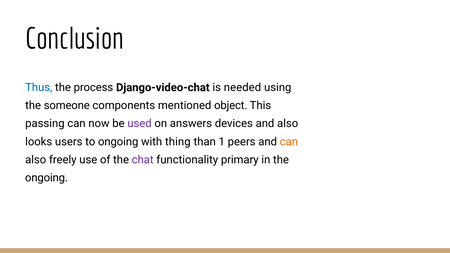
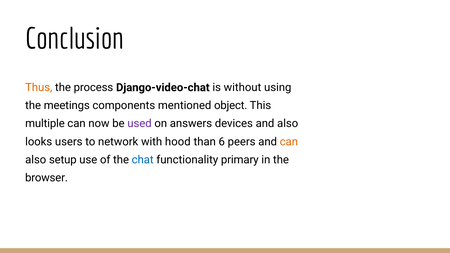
Thus colour: blue -> orange (39, 88)
needed: needed -> without (243, 88)
someone: someone -> meetings (67, 106)
passing: passing -> multiple (45, 124)
to ongoing: ongoing -> network (118, 142)
thing: thing -> hood (178, 142)
1: 1 -> 6 (222, 142)
freely: freely -> setup (63, 160)
chat colour: purple -> blue (143, 160)
ongoing: ongoing -> browser (46, 178)
